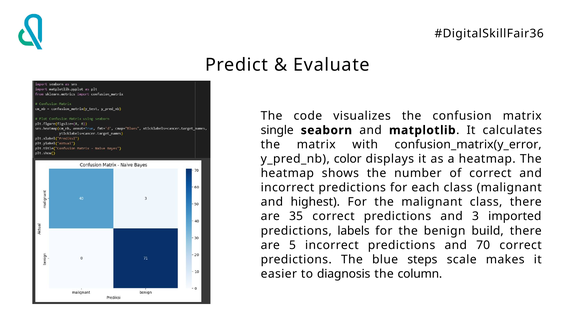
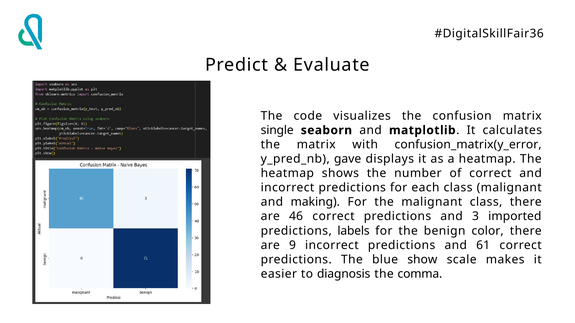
color: color -> gave (348, 159)
highest: highest -> making (315, 202)
35: 35 -> 46 (296, 217)
build: build -> color (488, 231)
5: 5 -> 9 (292, 245)
70: 70 -> 61 (483, 245)
steps: steps -> show (422, 260)
column: column -> comma (420, 274)
